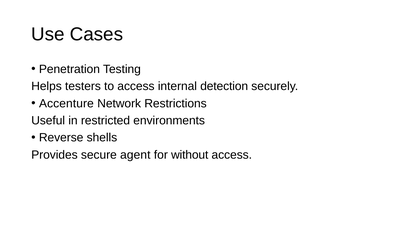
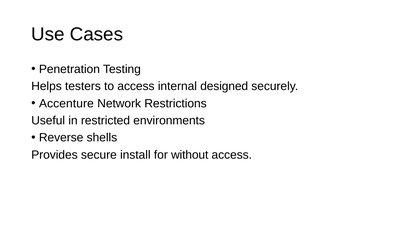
detection: detection -> designed (224, 87)
agent: agent -> install (135, 155)
